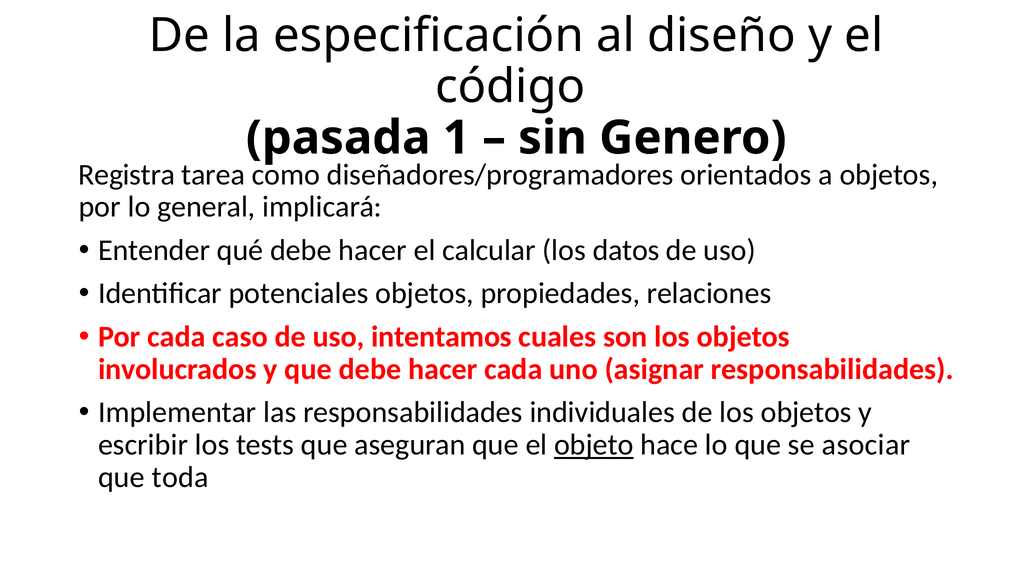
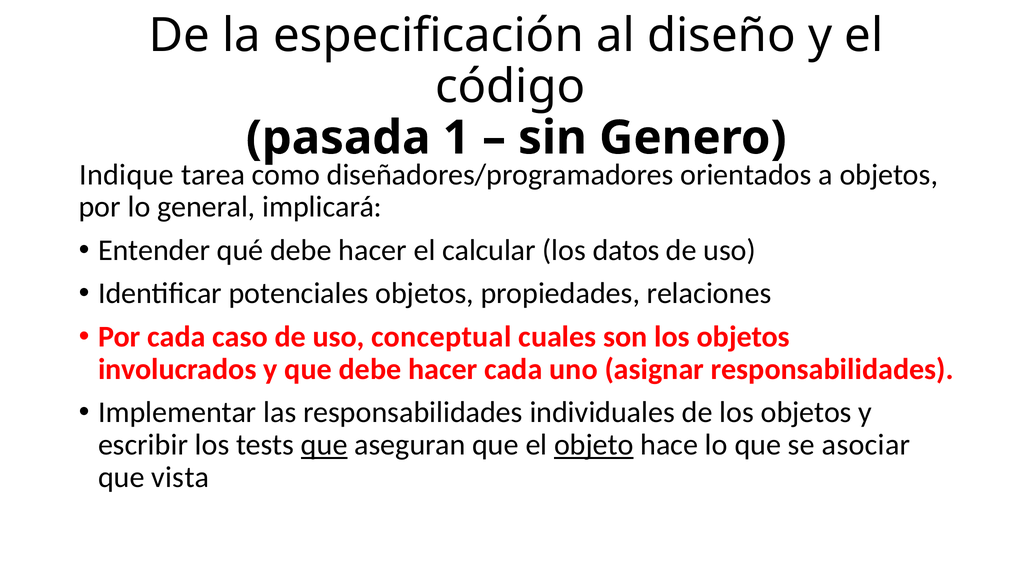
Registra: Registra -> Indique (127, 175)
intentamos: intentamos -> conceptual (441, 337)
que underline: none -> present (324, 445)
toda: toda -> vista (180, 478)
